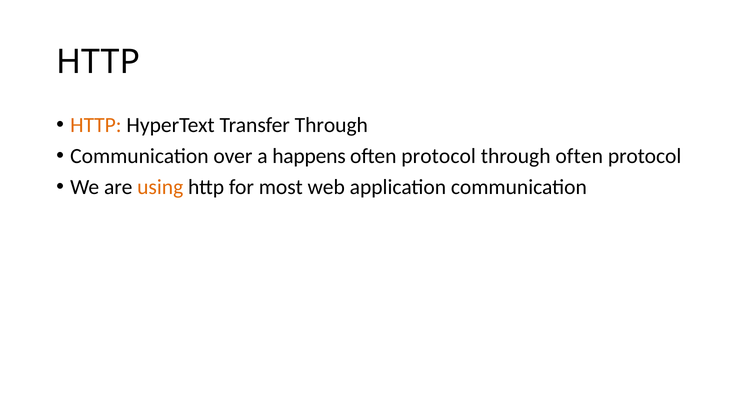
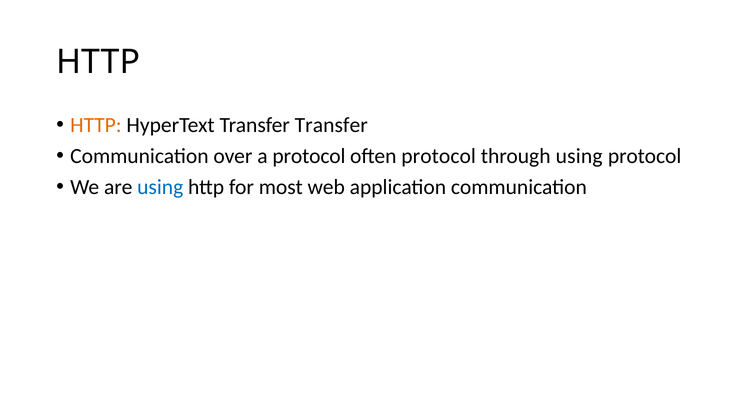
Transfer Through: Through -> Transfer (331, 125)
a happens: happens -> protocol (309, 156)
through often: often -> using (579, 156)
using colour: orange -> blue (160, 187)
